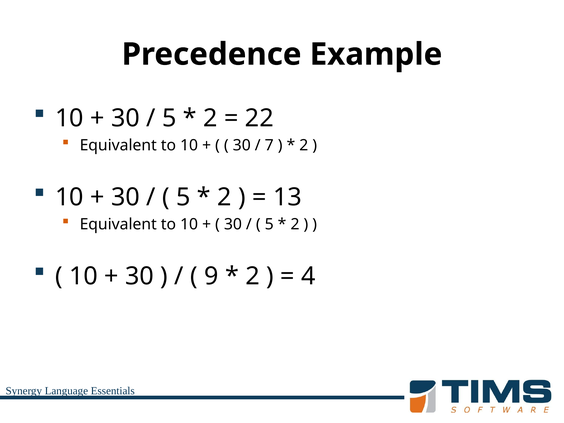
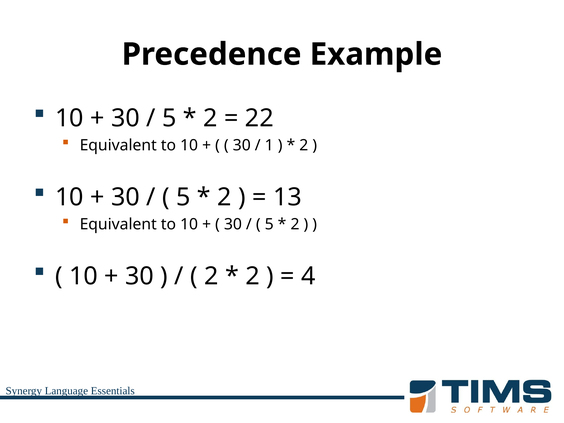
7: 7 -> 1 (269, 145)
9: 9 -> 2 (211, 276)
